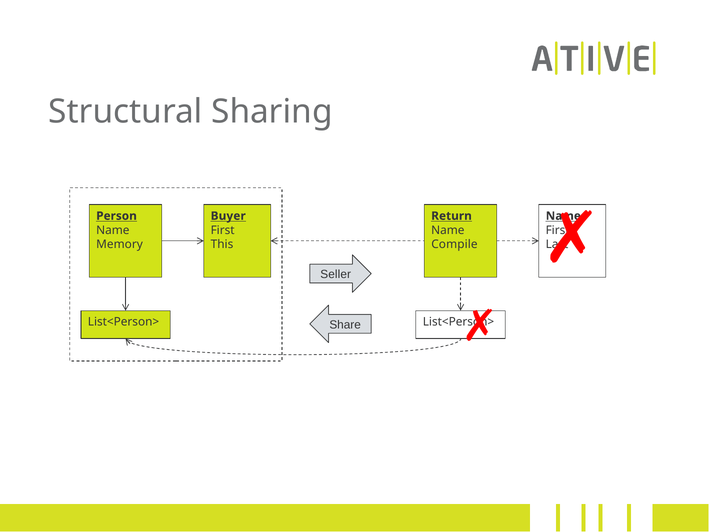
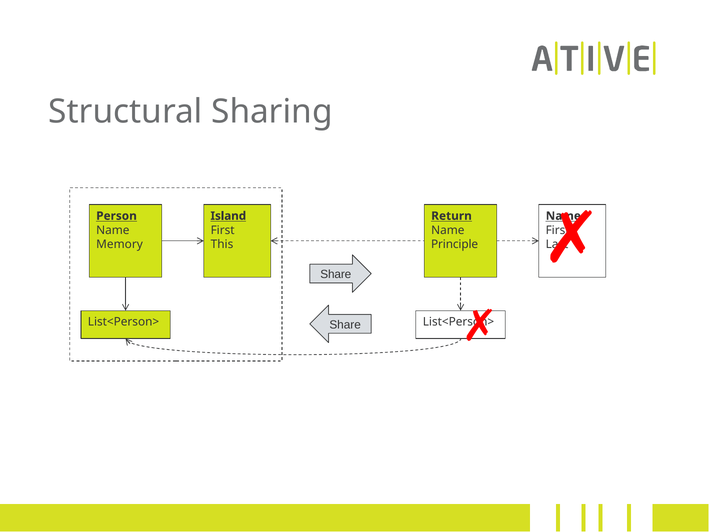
Buyer: Buyer -> Island (228, 216)
Compile: Compile -> Principle (455, 244)
Seller: Seller -> Share (336, 274)
